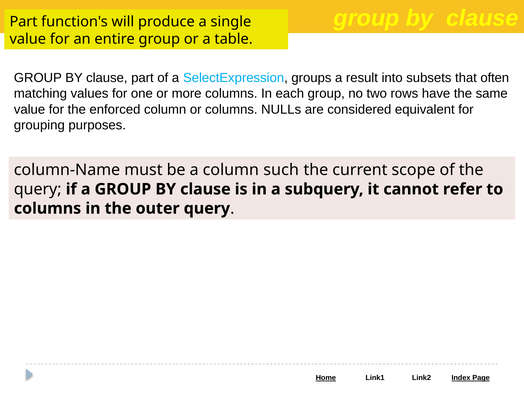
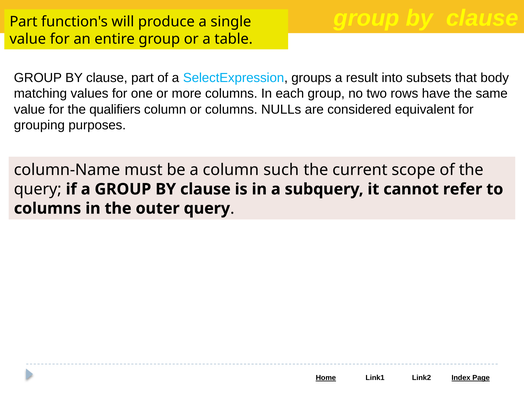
often: often -> body (495, 78)
enforced: enforced -> qualifiers (115, 109)
